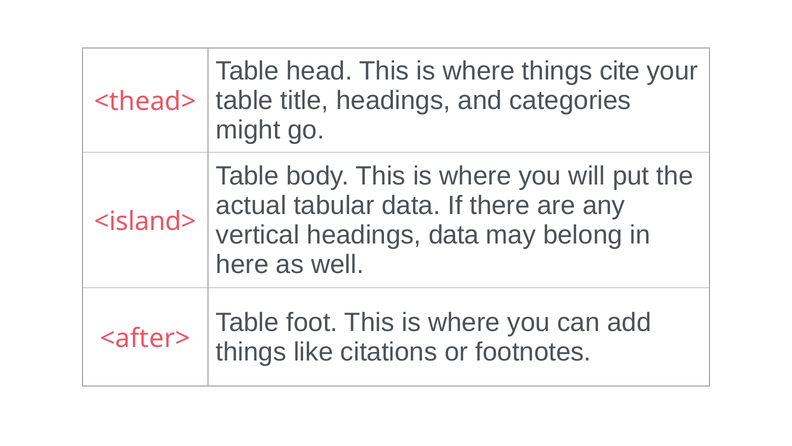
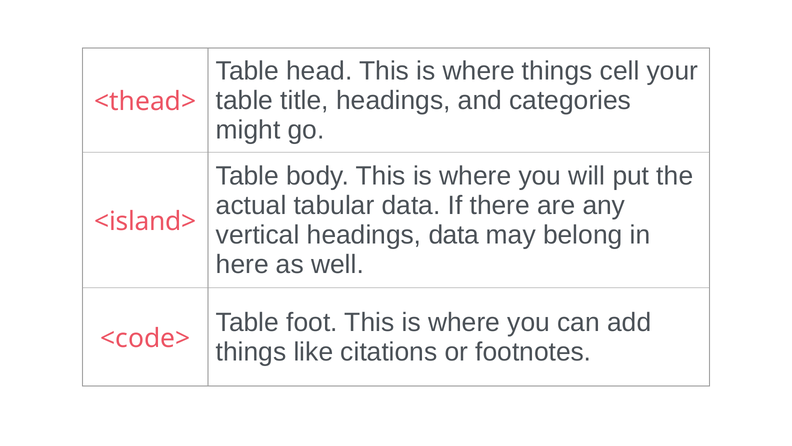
cite: cite -> cell (620, 71)
<after>: <after> -> <code> (145, 338)
